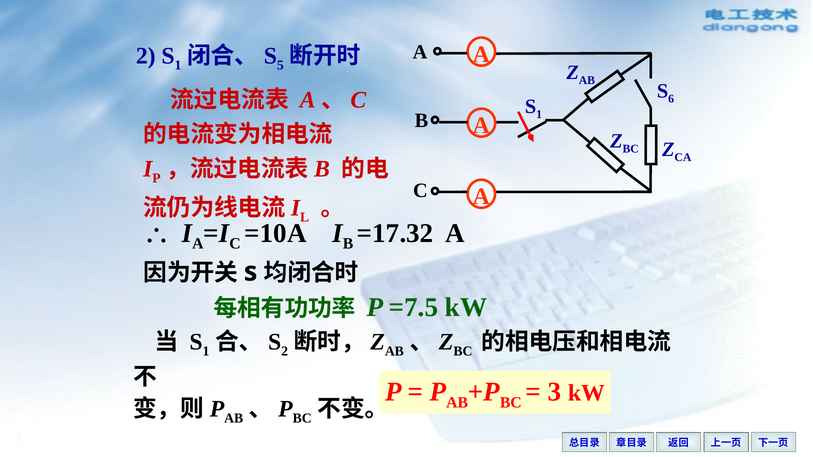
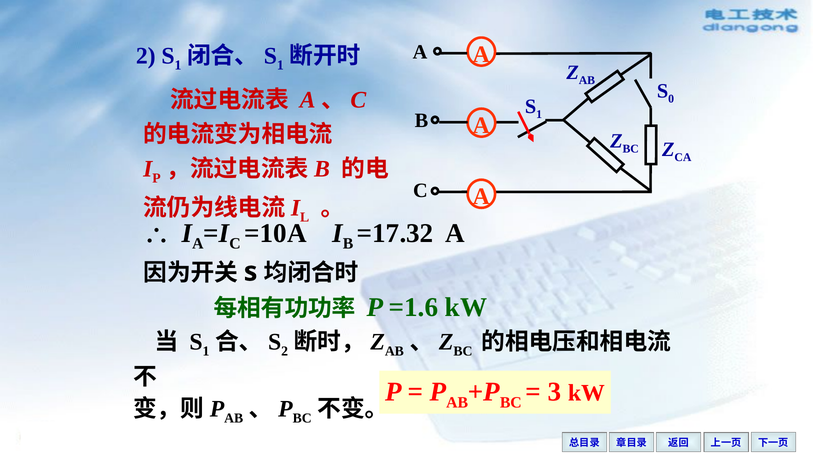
5: 5 -> 1 (280, 65)
6: 6 -> 0 (671, 99)
=7.5: =7.5 -> =1.6 (413, 308)
